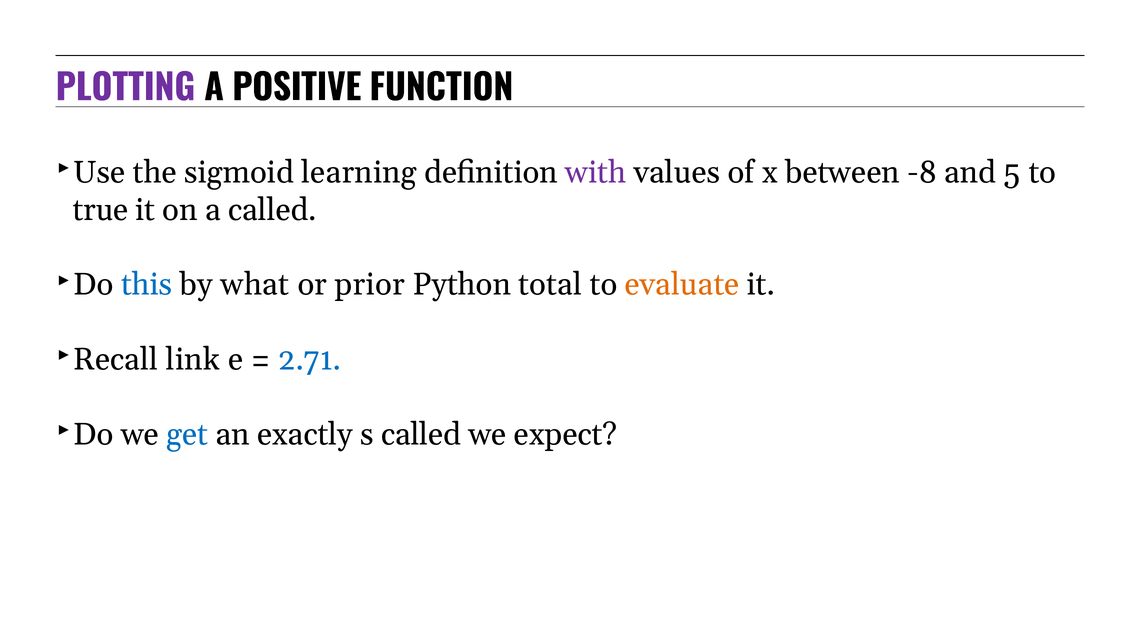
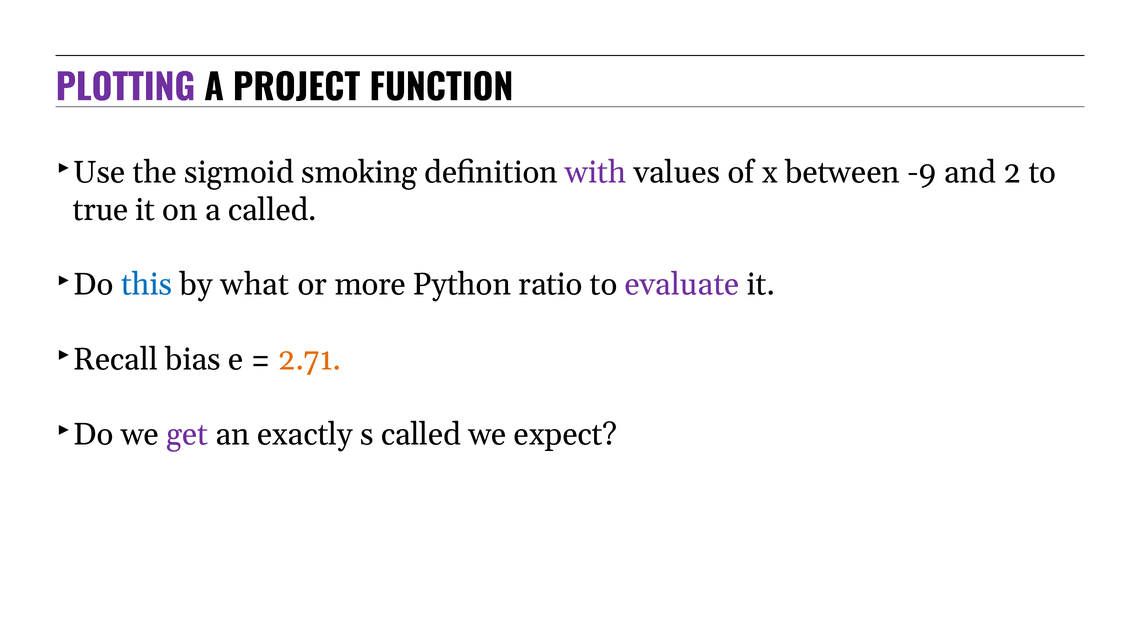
POSITIVE: POSITIVE -> PROJECT (297, 88)
learning: learning -> smoking (359, 172)
-8: -8 -> -9 (922, 172)
5: 5 -> 2 (1012, 172)
prior: prior -> more (370, 285)
total: total -> ratio (551, 285)
evaluate colour: orange -> purple (682, 285)
link: link -> bias (193, 360)
2.71 colour: blue -> orange (310, 360)
get colour: blue -> purple (187, 434)
